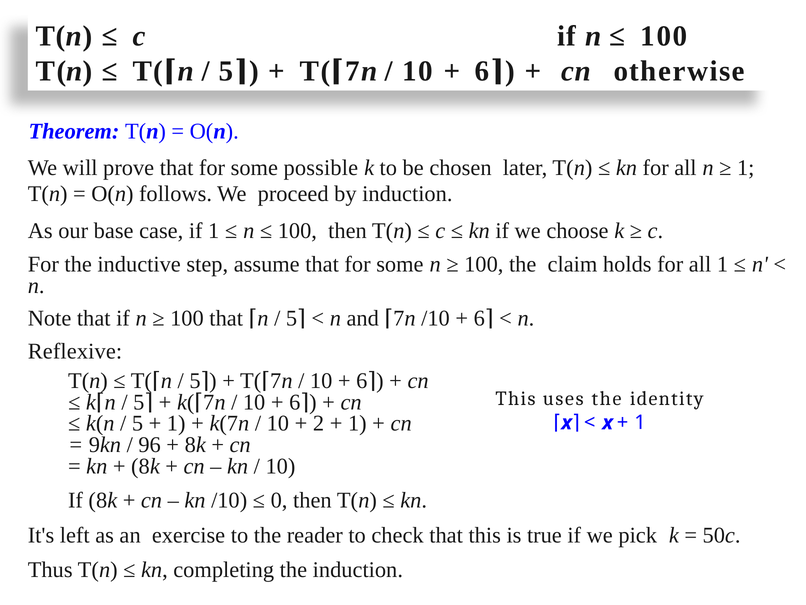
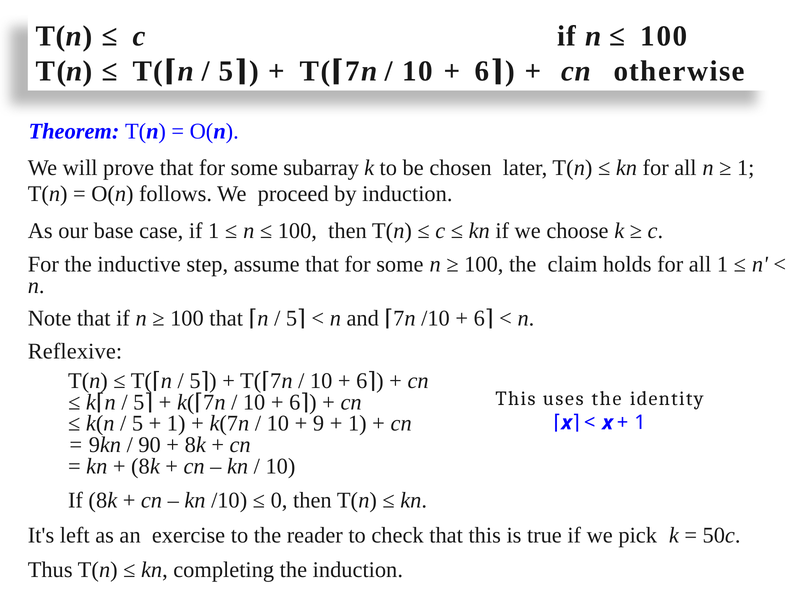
possible: possible -> subarray (321, 168)
2: 2 -> 9 (319, 423)
96: 96 -> 90 (150, 444)
